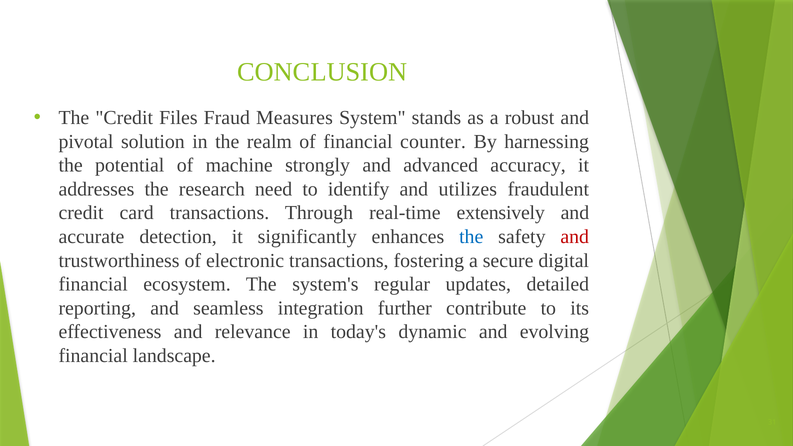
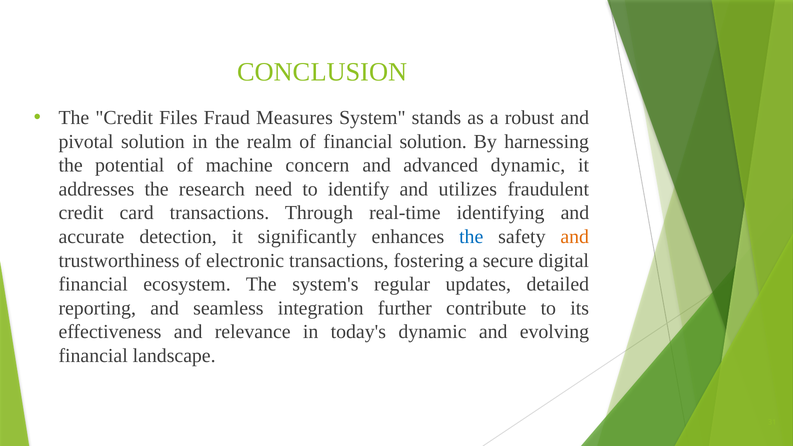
financial counter: counter -> solution (433, 142)
strongly: strongly -> concern (317, 165)
advanced accuracy: accuracy -> dynamic (528, 165)
extensively: extensively -> identifying (501, 213)
and colour: red -> orange (575, 237)
